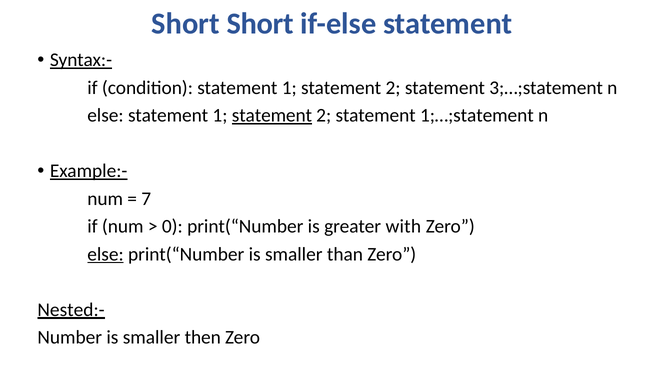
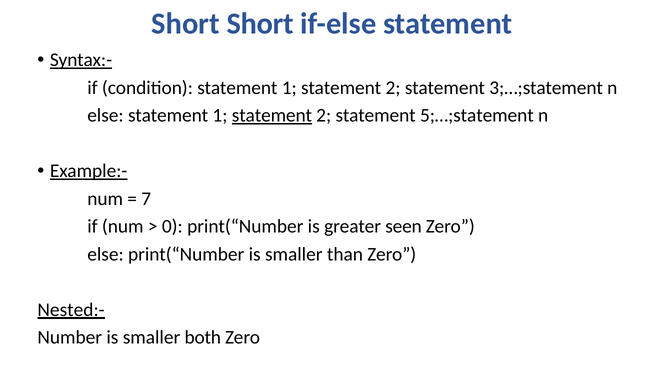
1;…;statement: 1;…;statement -> 5;…;statement (477, 116)
with: with -> seen (404, 227)
else underline: present -> none (105, 255)
then: then -> both (203, 338)
